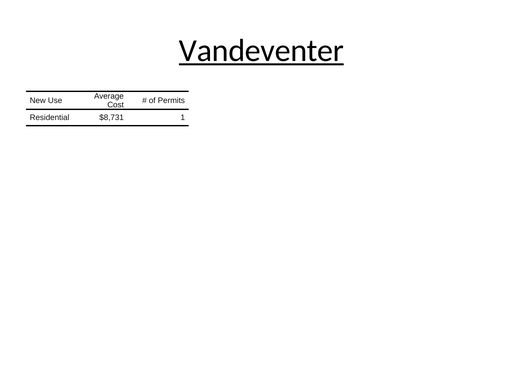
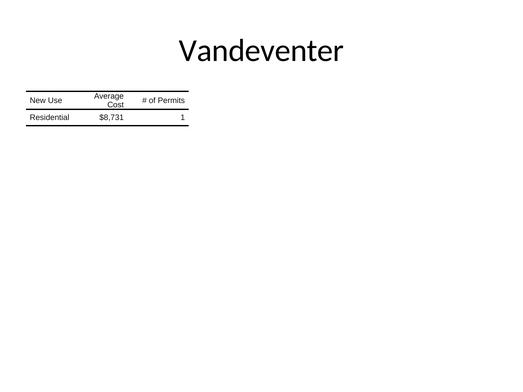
Vandeventer underline: present -> none (262, 51)
